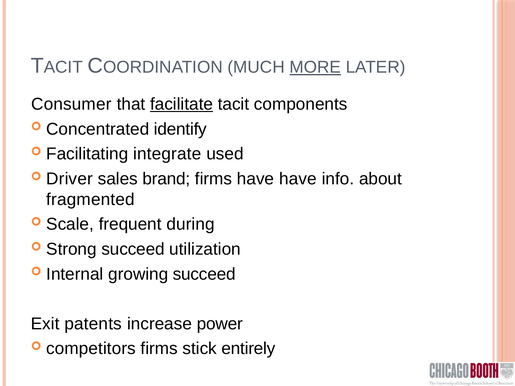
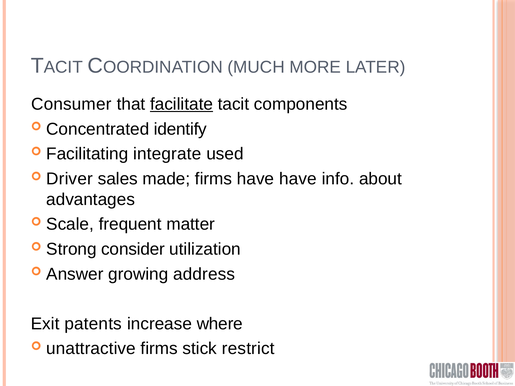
MORE underline: present -> none (315, 67)
brand: brand -> made (166, 179)
fragmented: fragmented -> advantages (91, 200)
during: during -> matter (191, 224)
Strong succeed: succeed -> consider (133, 249)
Internal: Internal -> Answer (75, 274)
growing succeed: succeed -> address (204, 274)
power: power -> where (220, 324)
competitors: competitors -> unattractive (91, 349)
entirely: entirely -> restrict (248, 349)
